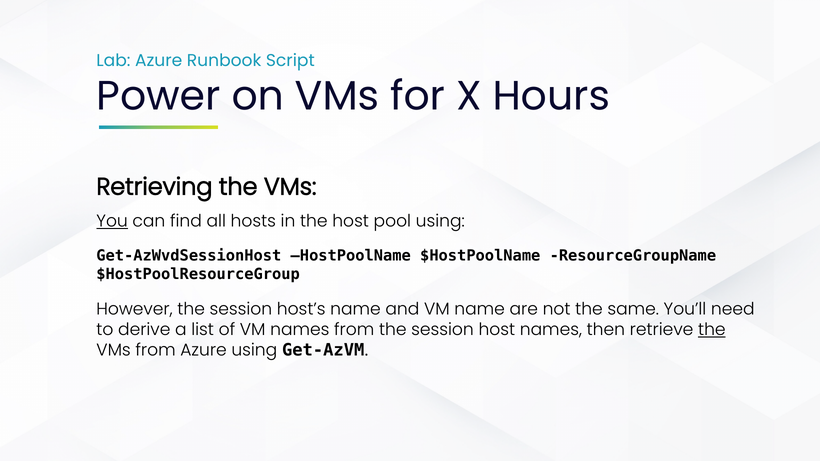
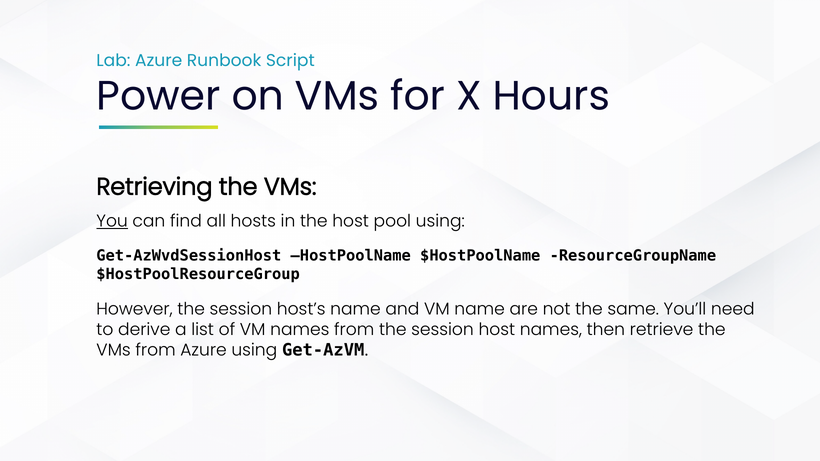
the underline: present -> none (712, 330)
